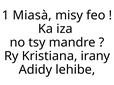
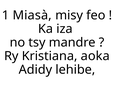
irany: irany -> aoka (95, 56)
